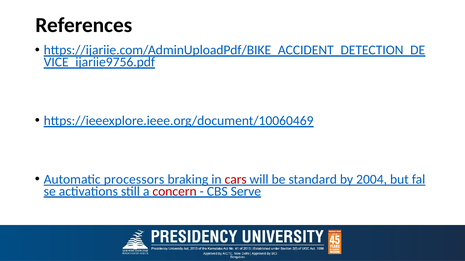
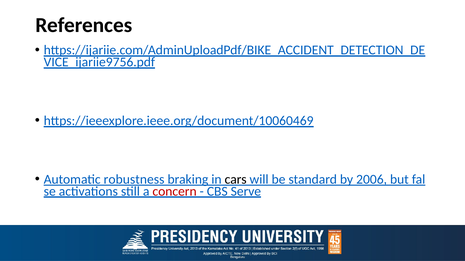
processors: processors -> robustness (134, 180)
cars colour: red -> black (236, 180)
2004: 2004 -> 2006 (372, 180)
